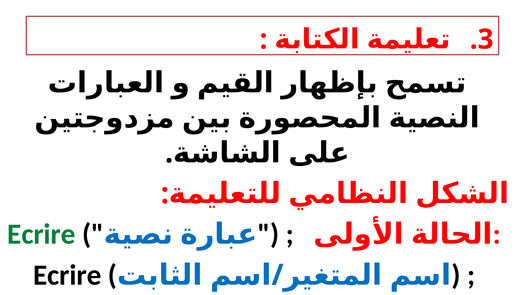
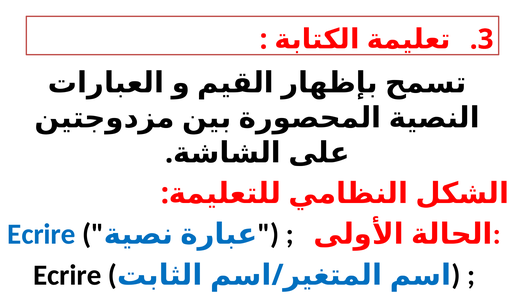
Ecrire colour: green -> blue (41, 235)
